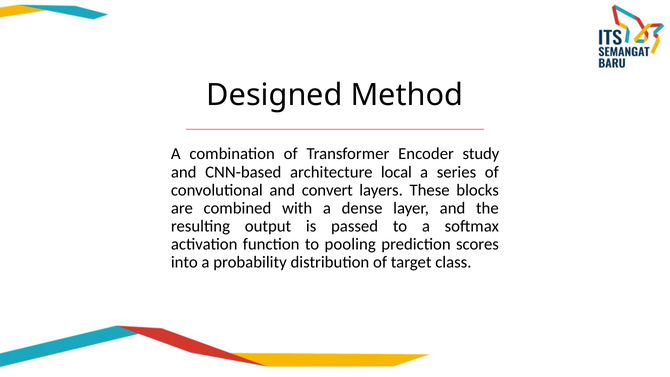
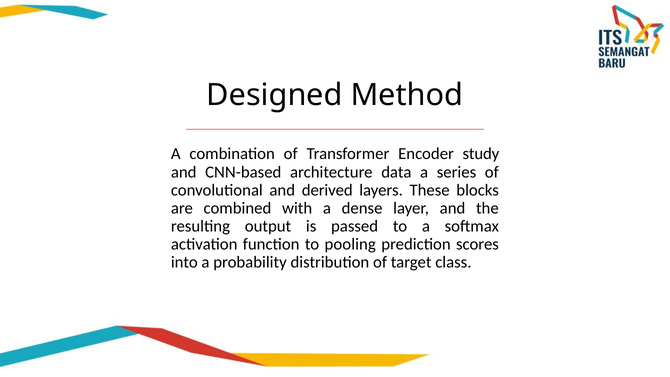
local: local -> data (396, 172)
convert: convert -> derived (327, 190)
